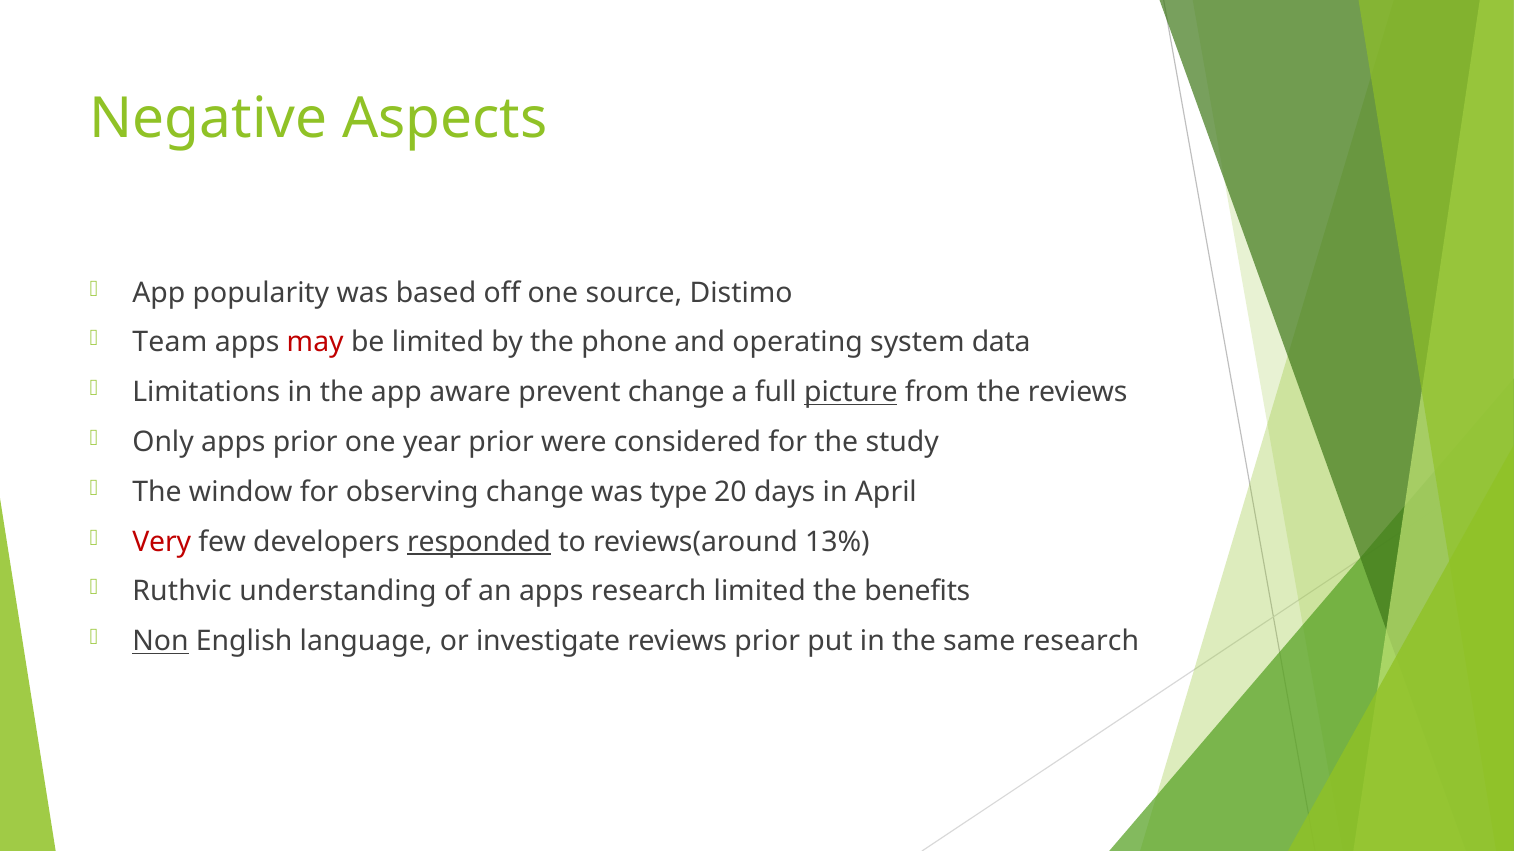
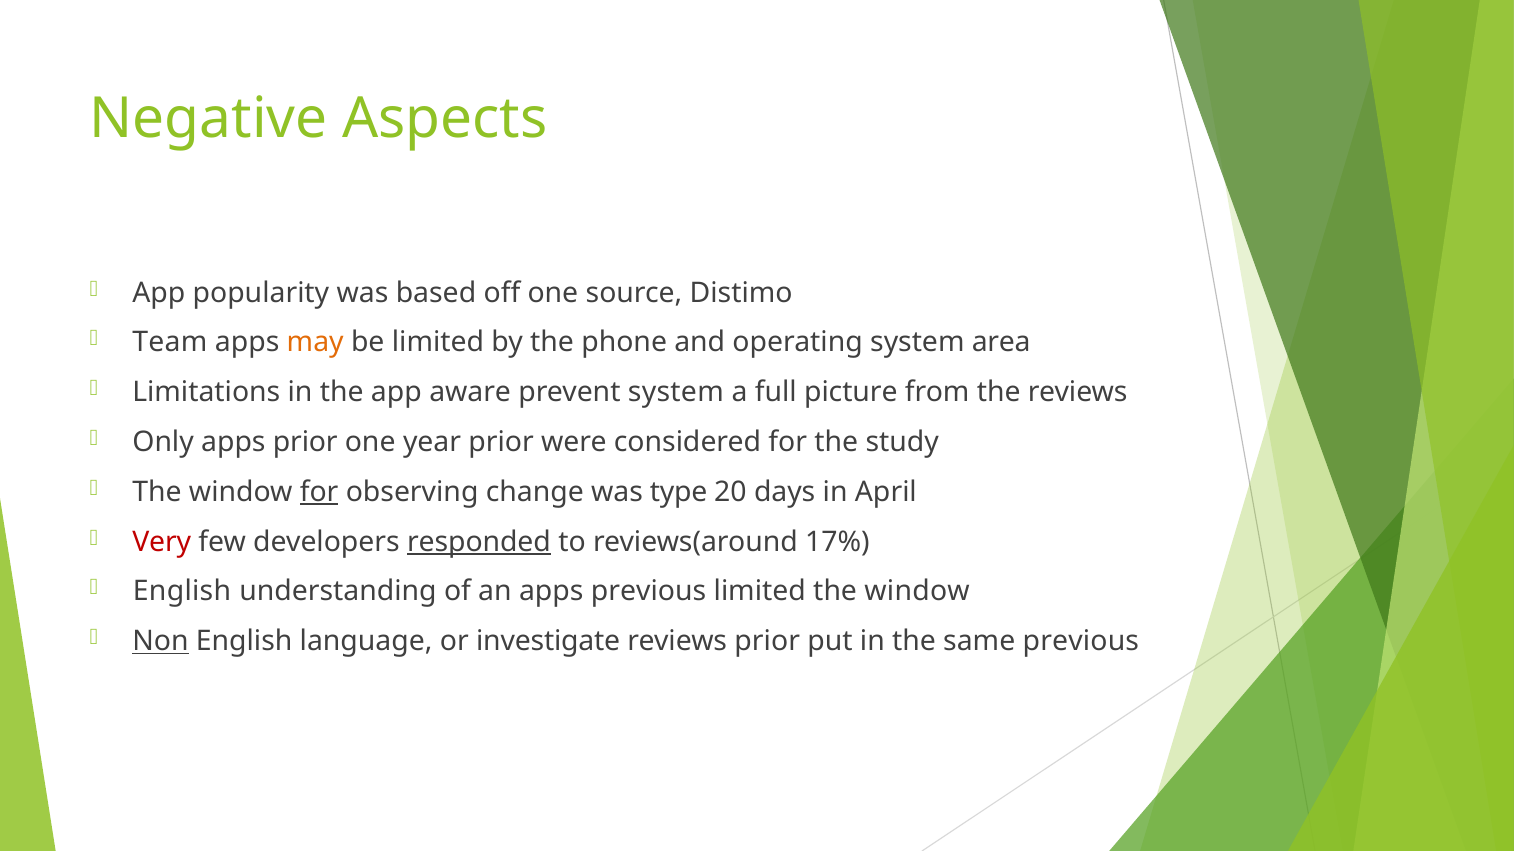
may colour: red -> orange (315, 343)
data: data -> area (1001, 343)
prevent change: change -> system (676, 393)
picture underline: present -> none (851, 393)
for underline: none -> present (319, 492)
13%: 13% -> 17% (837, 542)
Ruthvic: Ruthvic -> English (182, 592)
apps research: research -> previous (649, 592)
limited the benefits: benefits -> window (917, 592)
same research: research -> previous (1081, 642)
